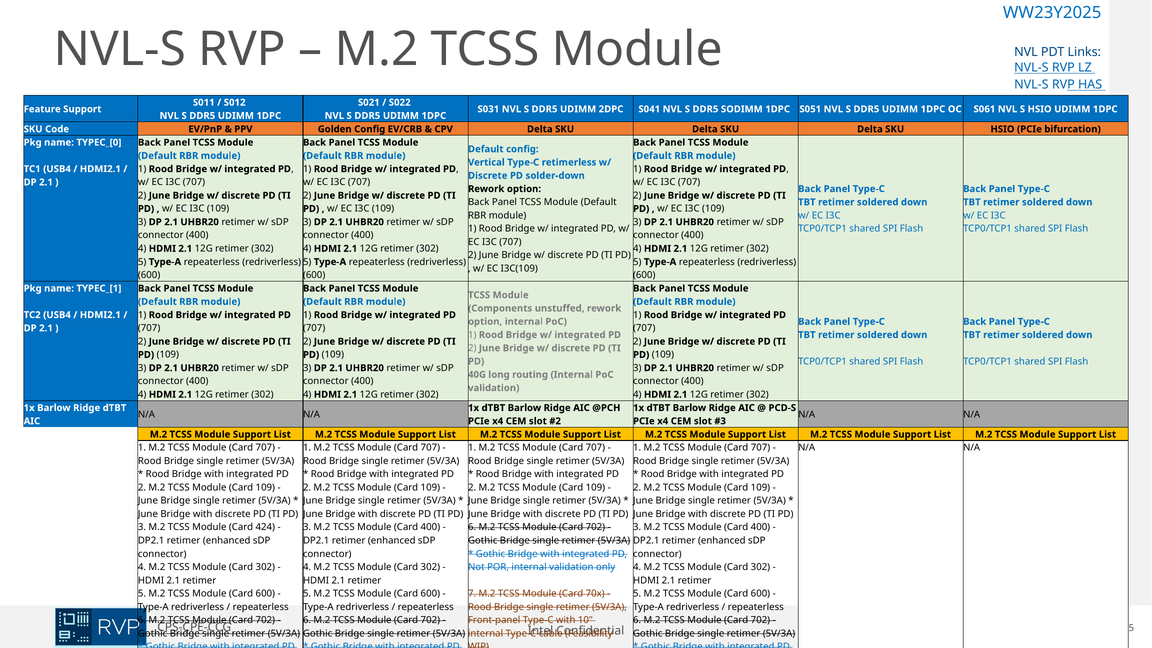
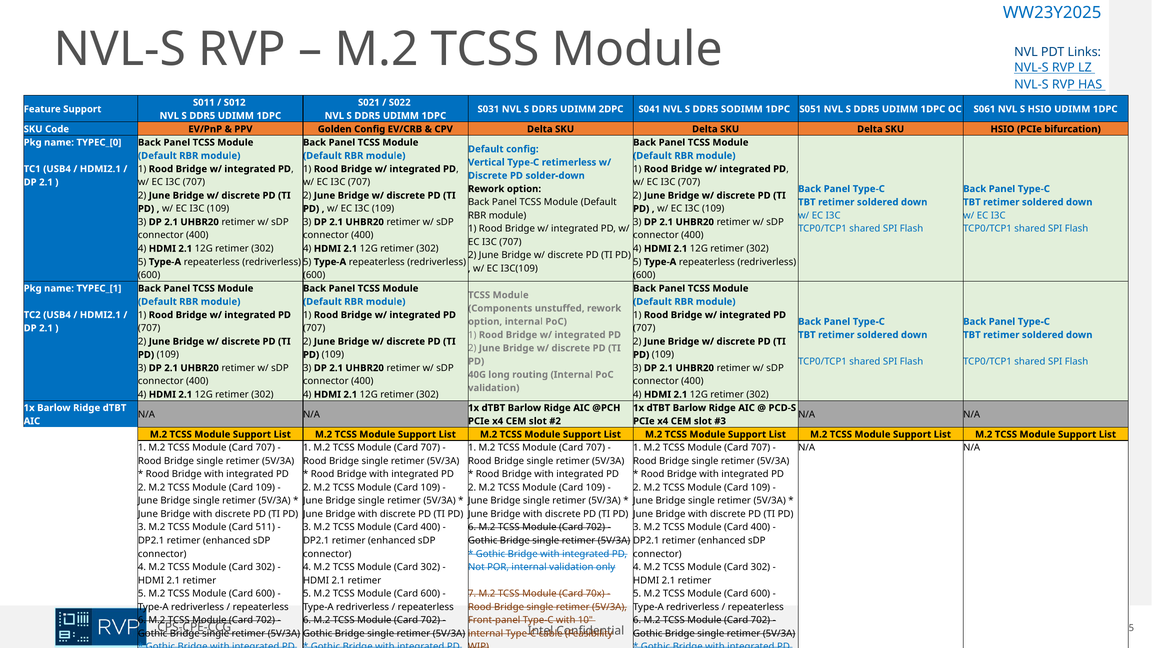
424: 424 -> 511 (265, 527)
